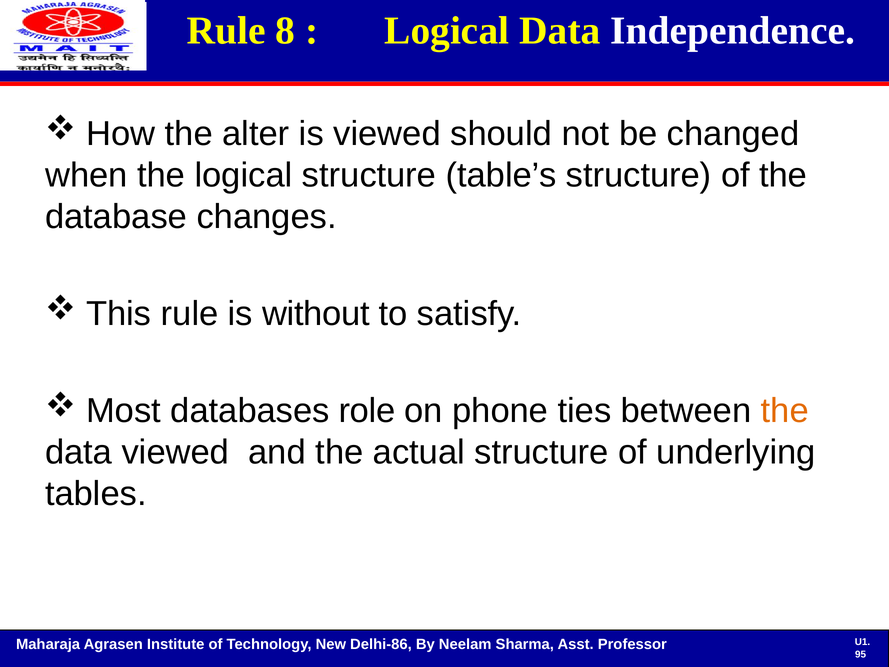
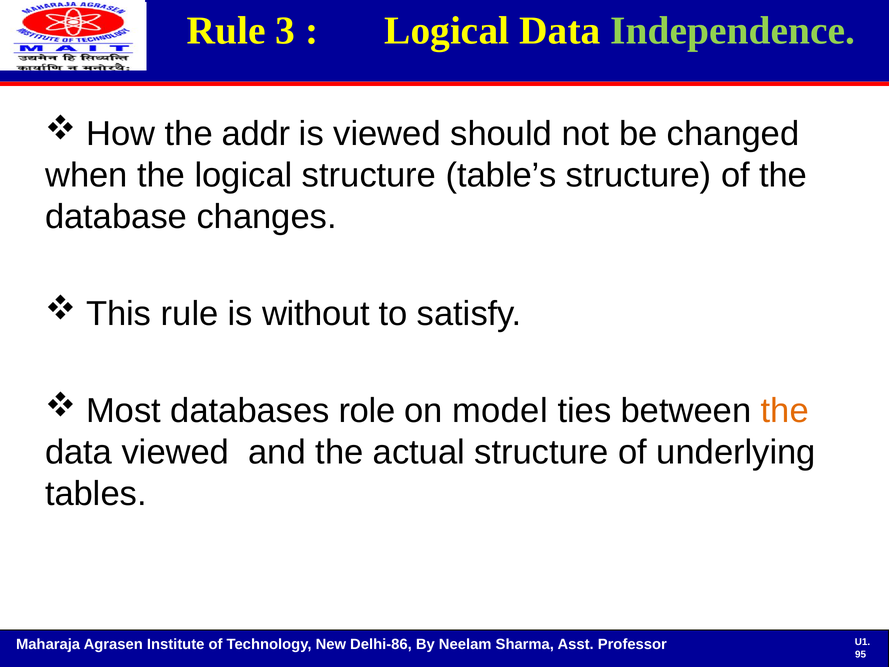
8: 8 -> 3 (285, 31)
Independence colour: white -> light green (733, 31)
alter: alter -> addr (256, 134)
phone: phone -> model (500, 411)
